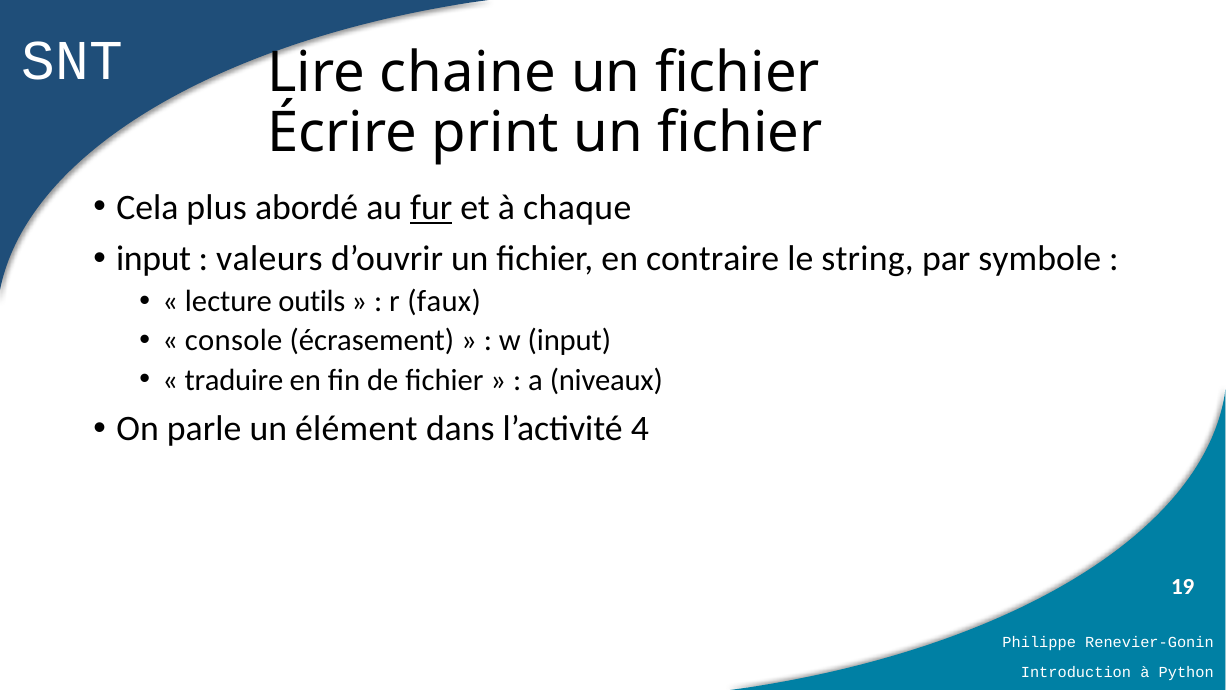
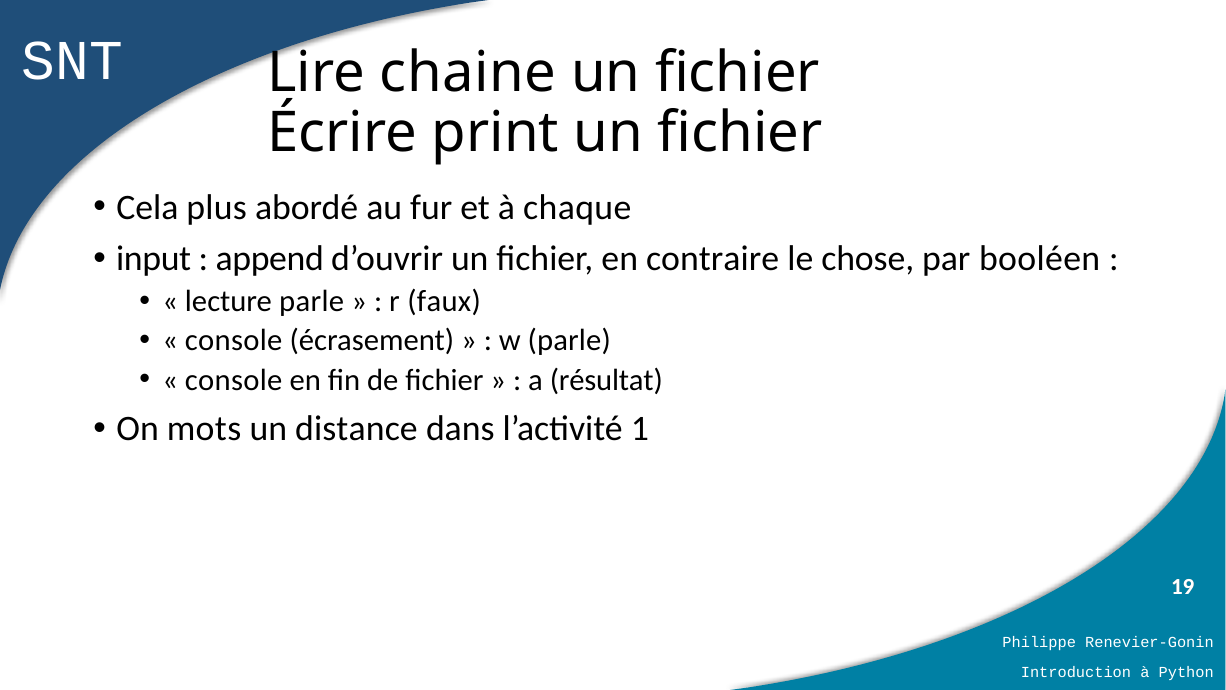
fur underline: present -> none (431, 207)
valeurs: valeurs -> append (270, 259)
string: string -> chose (868, 259)
symbole: symbole -> booléen (1040, 259)
lecture outils: outils -> parle (312, 301)
w input: input -> parle (569, 340)
traduire: traduire -> console (234, 380)
niveaux: niveaux -> résultat (606, 380)
parle: parle -> mots (204, 428)
élément: élément -> distance (356, 428)
4: 4 -> 1 (640, 428)
